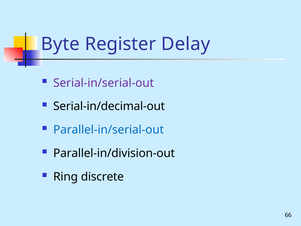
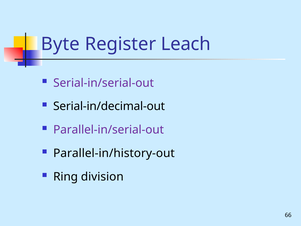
Delay: Delay -> Leach (186, 44)
Parallel-in/serial-out colour: blue -> purple (109, 130)
Parallel-in/division-out: Parallel-in/division-out -> Parallel-in/history-out (114, 153)
discrete: discrete -> division (102, 177)
